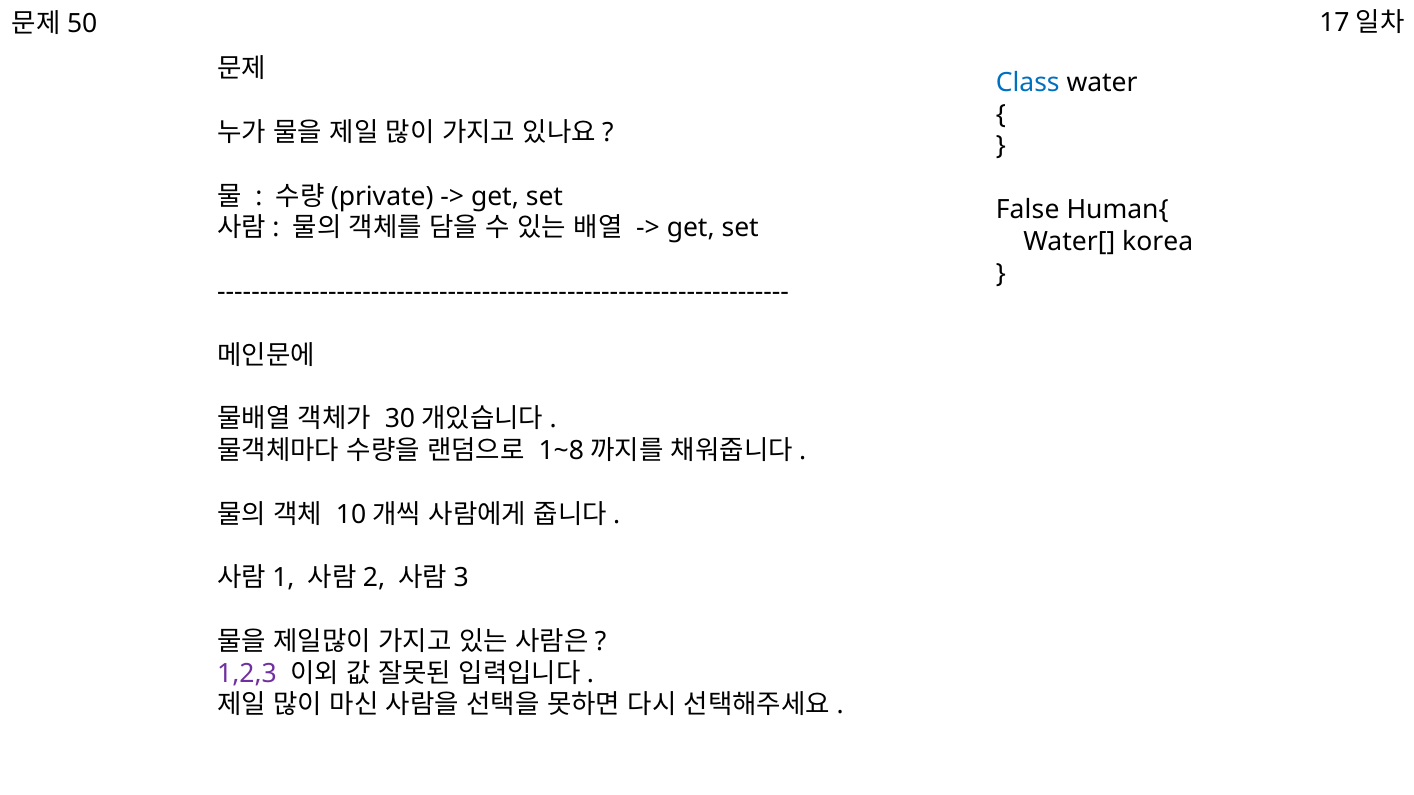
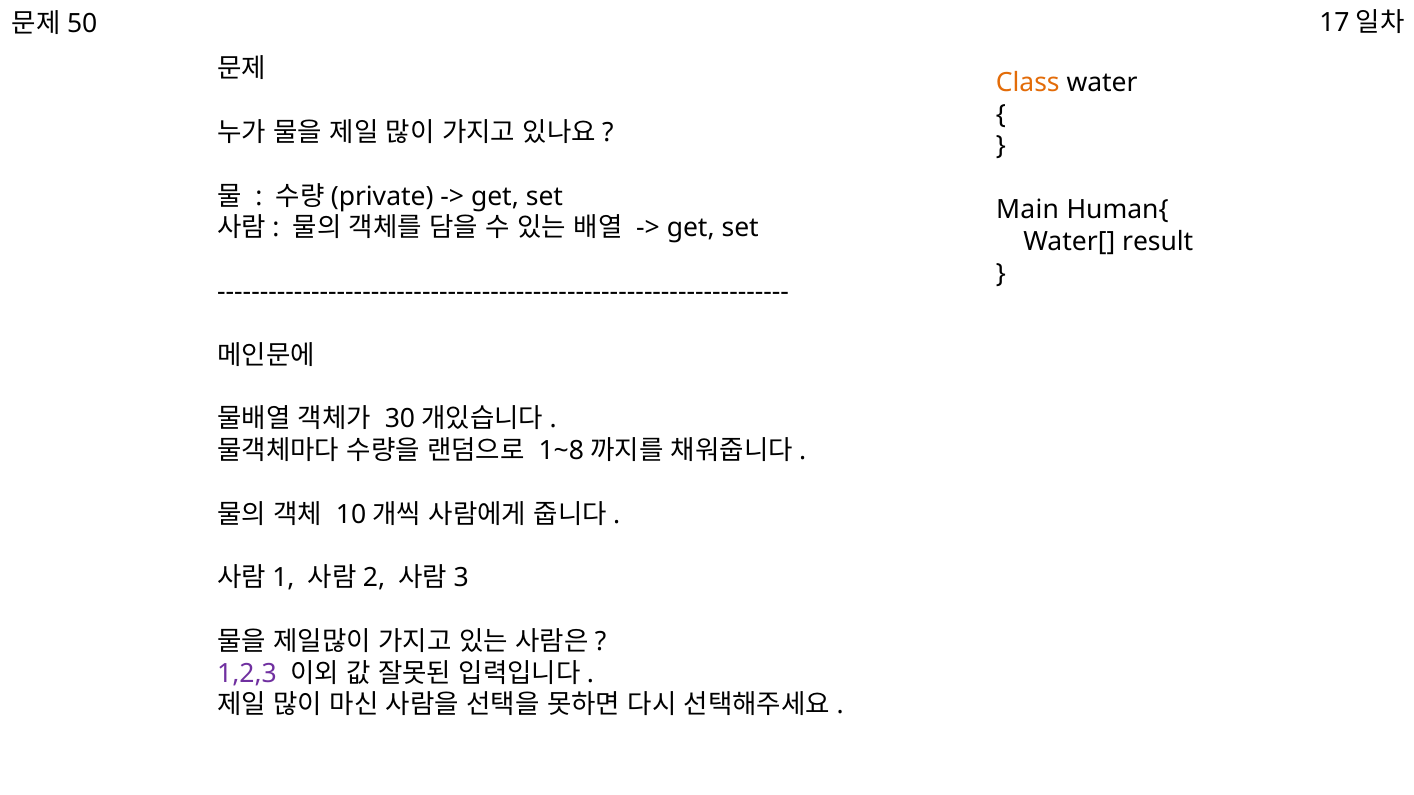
Class colour: blue -> orange (1028, 83)
False: False -> Main (1028, 210)
korea: korea -> result (1158, 242)
